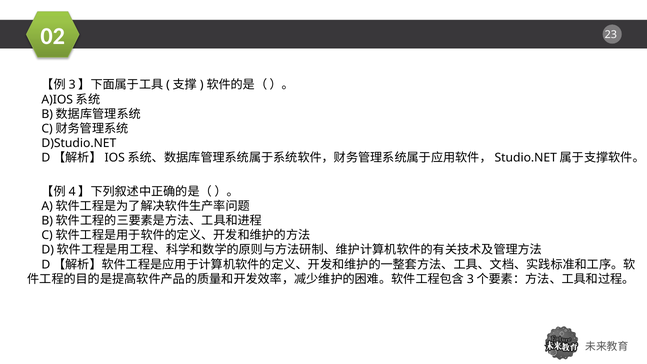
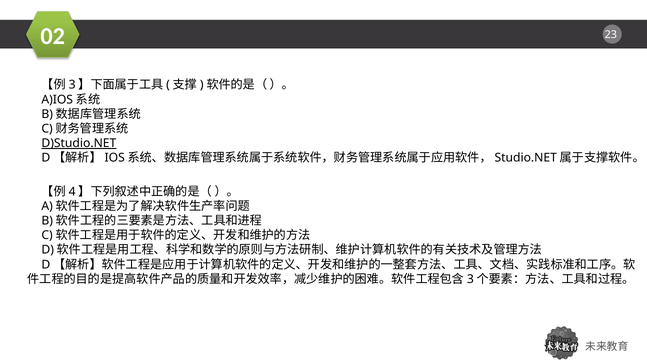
D)Studio.NET underline: none -> present (79, 143)
